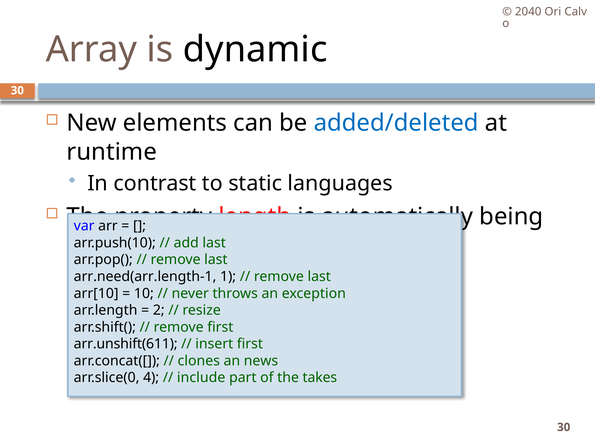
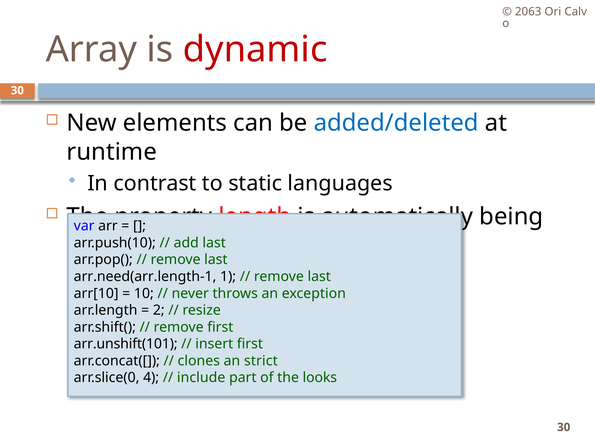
2040: 2040 -> 2063 (528, 12)
dynamic colour: black -> red (255, 50)
arr.unshift(611: arr.unshift(611 -> arr.unshift(101 (126, 344)
news: news -> strict (261, 361)
takes: takes -> looks (320, 378)
